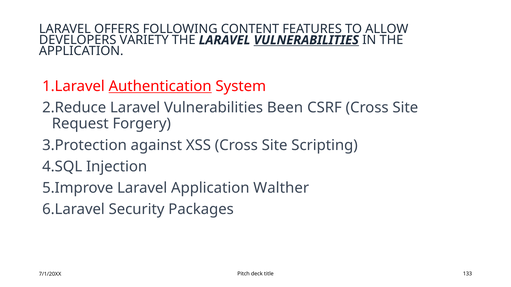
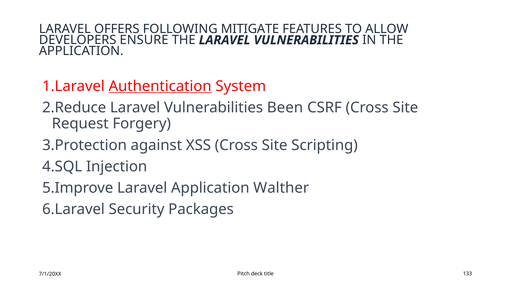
CONTENT: CONTENT -> MITIGATE (250, 29)
VARIETY: VARIETY -> ENSURE (144, 40)
VULNERABILITIES underline: present -> none (306, 40)
